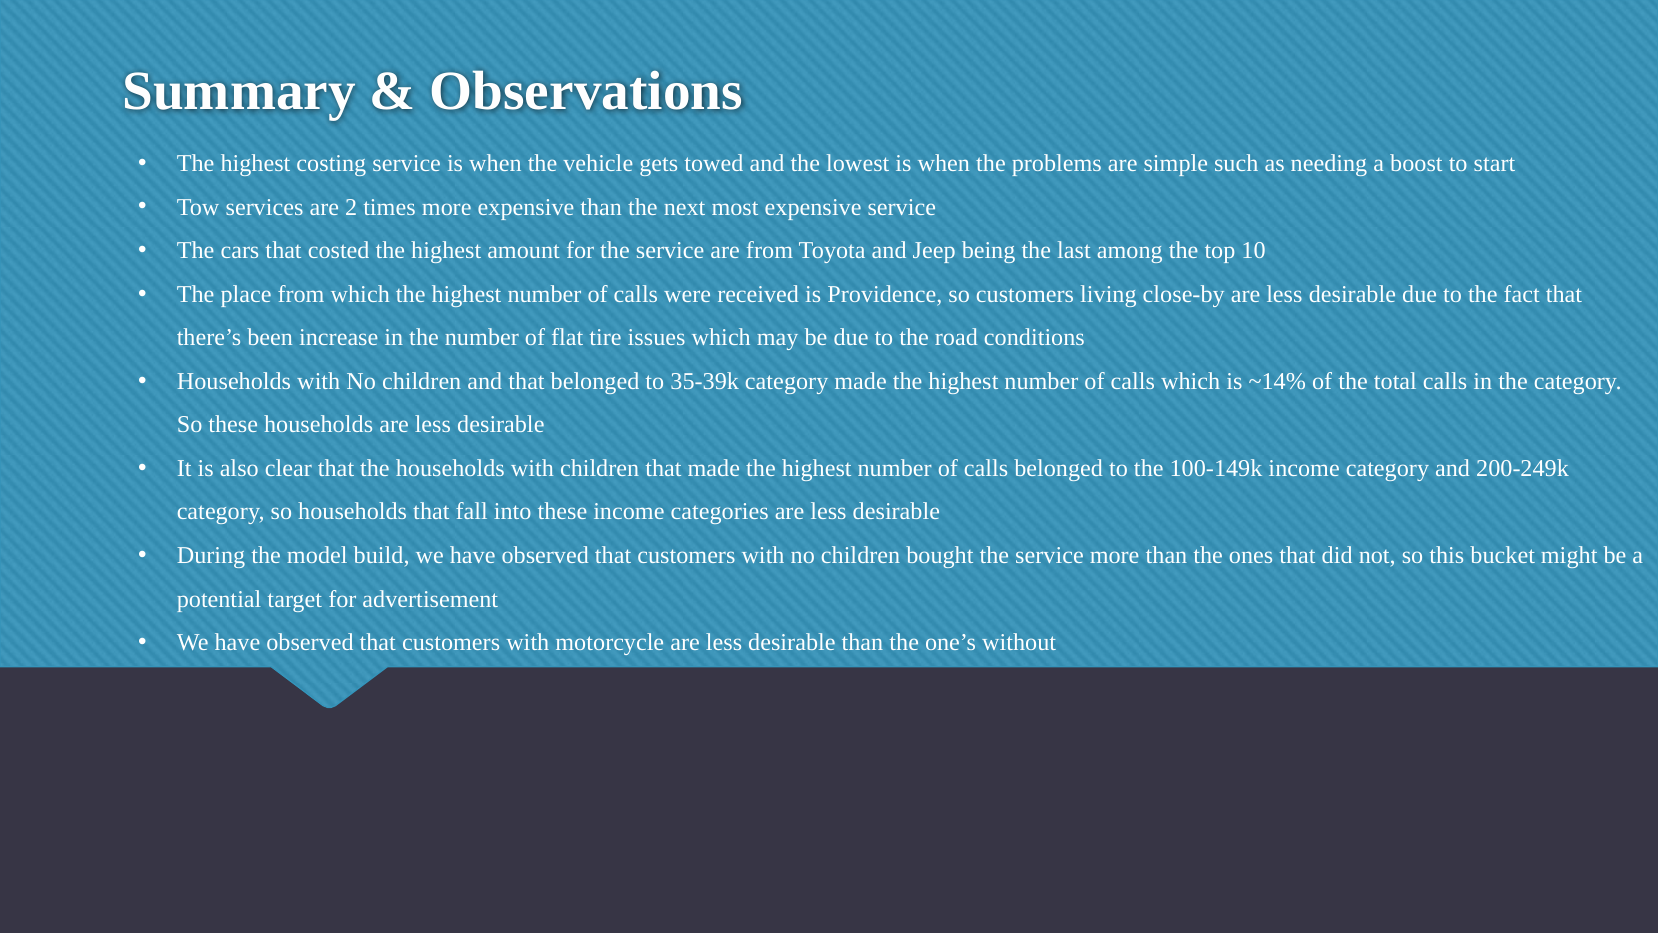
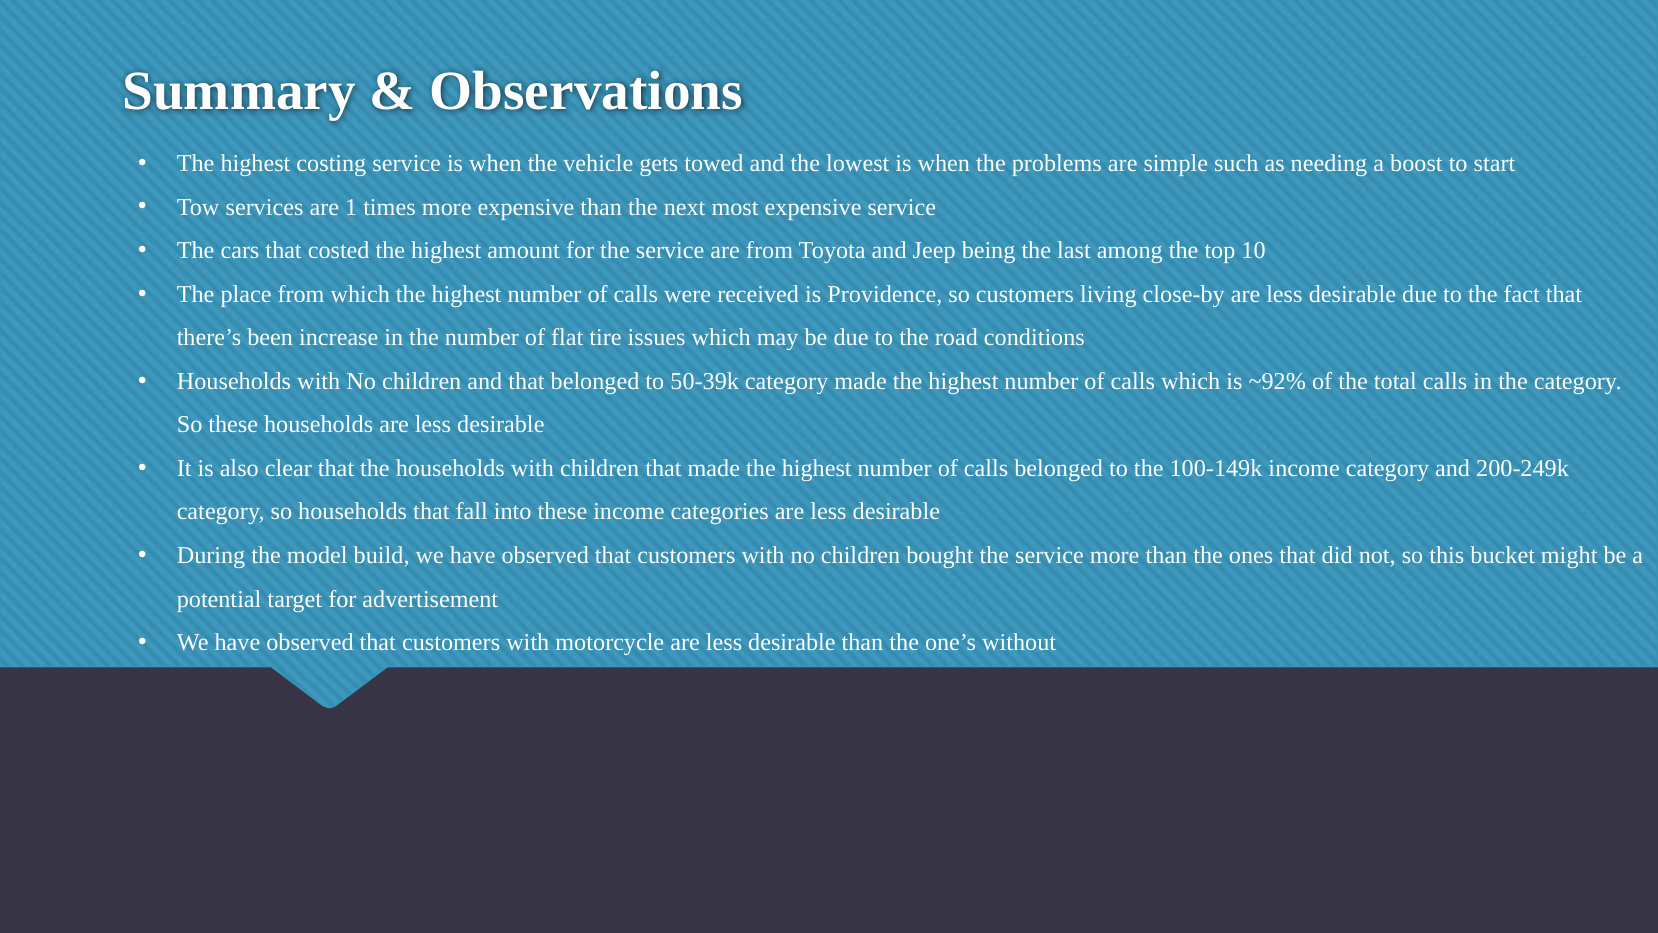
2: 2 -> 1 (351, 207)
35-39k: 35-39k -> 50-39k (705, 381)
~14%: ~14% -> ~92% (1277, 381)
